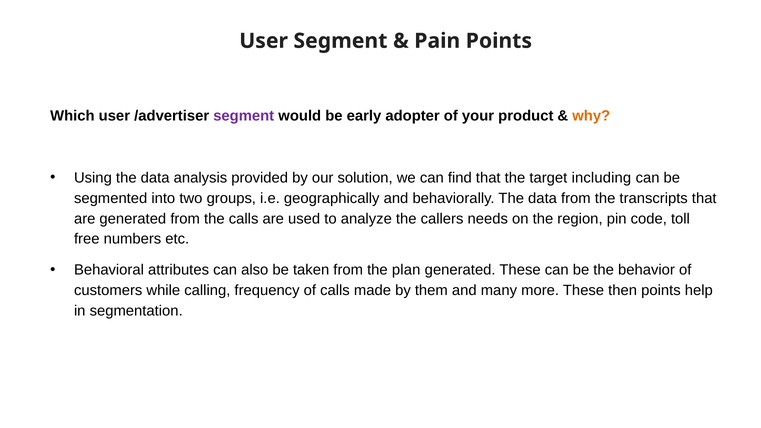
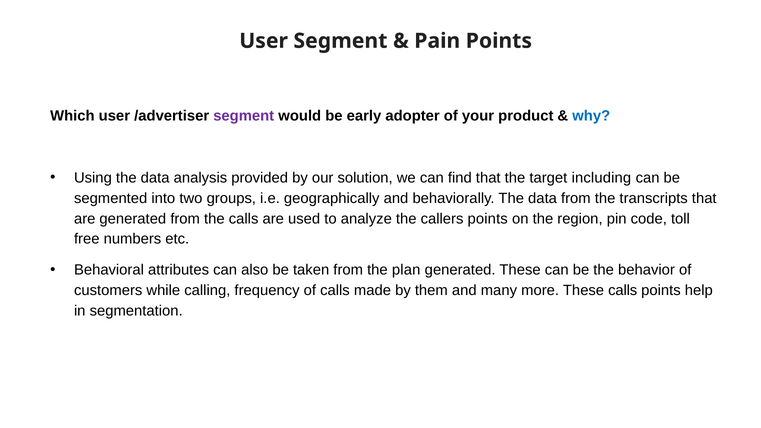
why colour: orange -> blue (591, 116)
callers needs: needs -> points (488, 219)
These then: then -> calls (623, 290)
